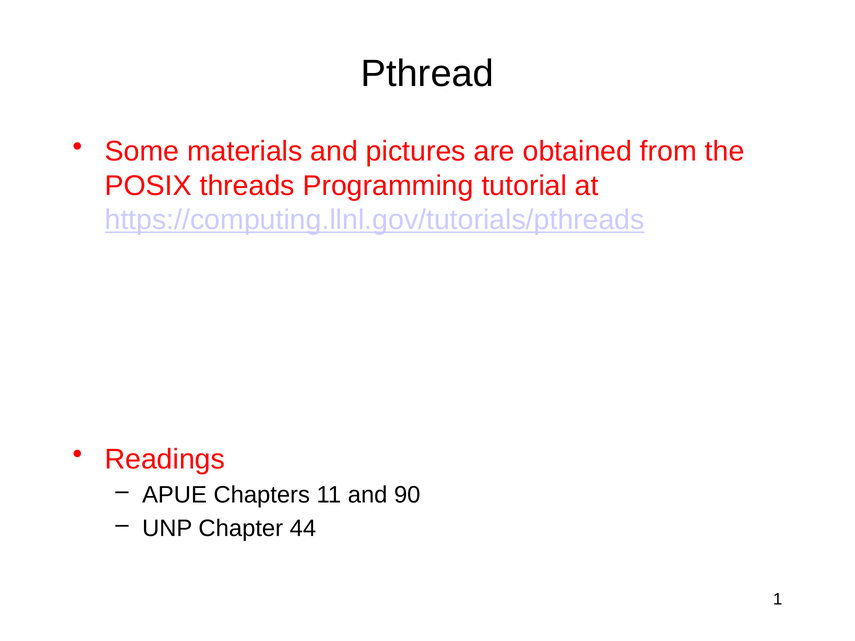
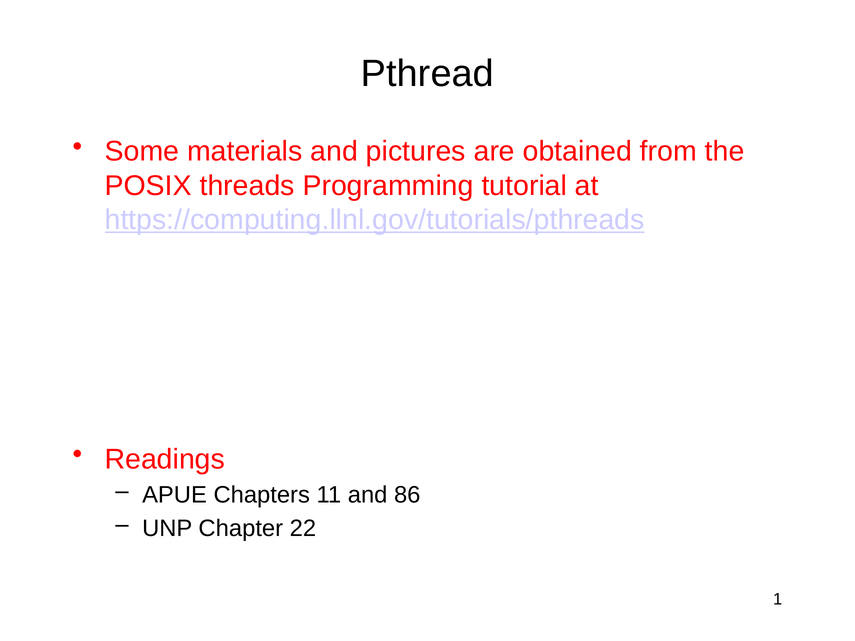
90: 90 -> 86 (407, 495)
44: 44 -> 22 (303, 528)
